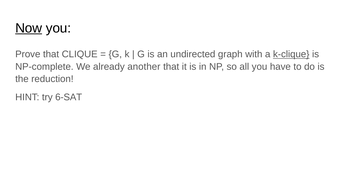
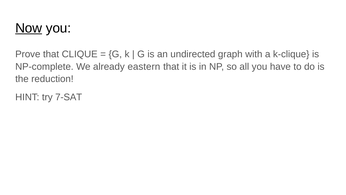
k-clique underline: present -> none (291, 54)
another: another -> eastern (144, 67)
6-SAT: 6-SAT -> 7-SAT (69, 97)
